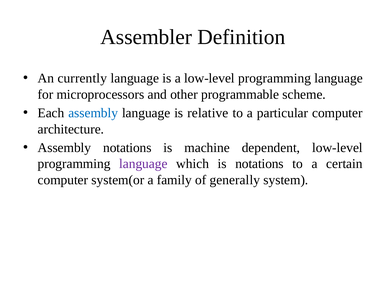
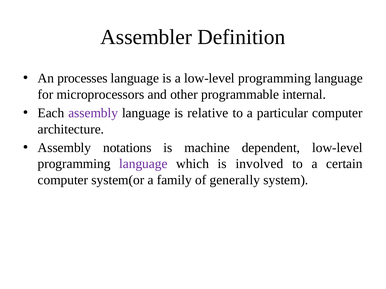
currently: currently -> processes (82, 78)
scheme: scheme -> internal (304, 95)
assembly colour: blue -> purple (93, 113)
is notations: notations -> involved (259, 164)
